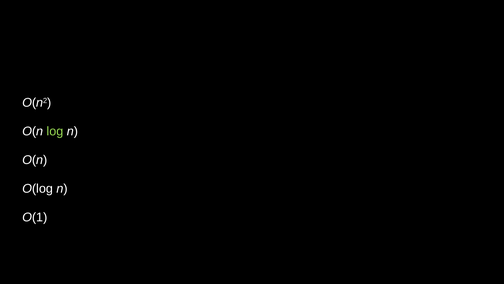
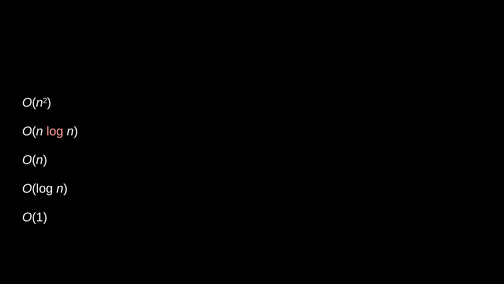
log colour: light green -> pink (55, 131)
